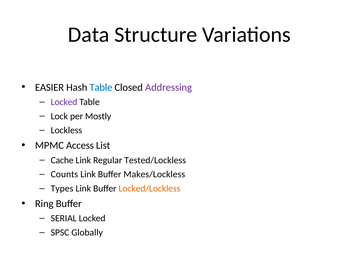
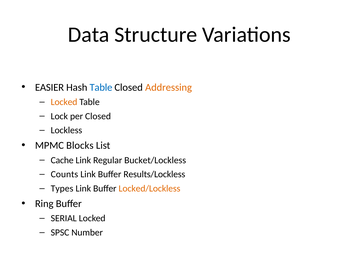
Addressing colour: purple -> orange (169, 87)
Locked colour: purple -> orange (64, 102)
per Mostly: Mostly -> Closed (98, 116)
Access: Access -> Blocks (80, 146)
Tested/Lockless: Tested/Lockless -> Bucket/Lockless (155, 160)
Makes/Lockless: Makes/Lockless -> Results/Lockless (154, 174)
Globally: Globally -> Number (87, 233)
